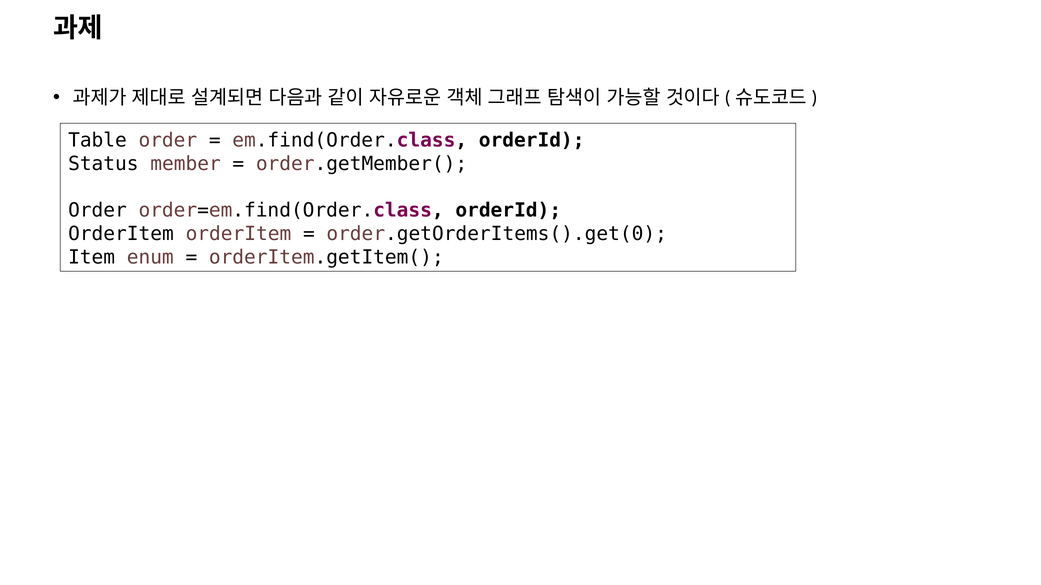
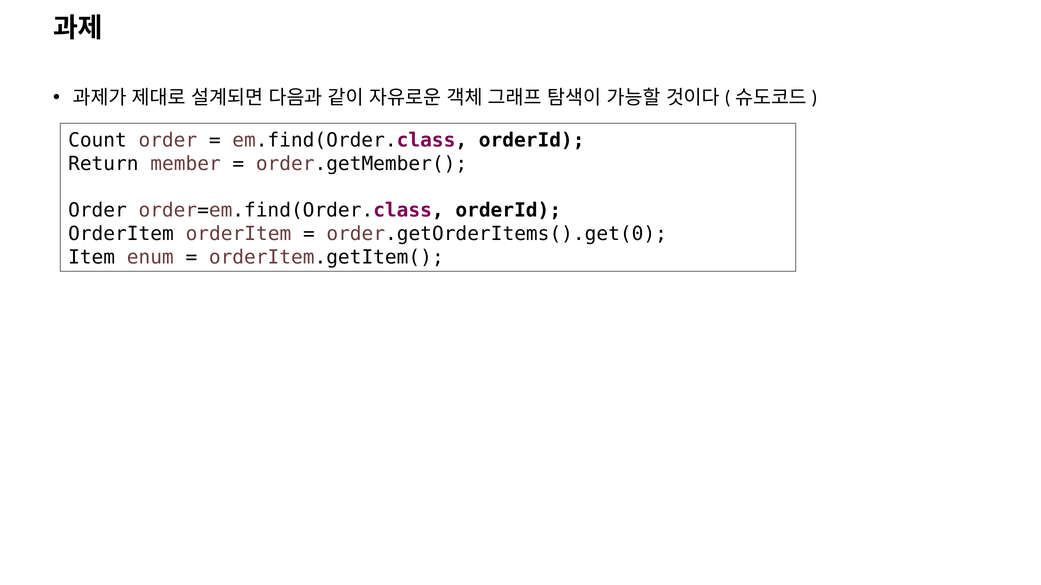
Table: Table -> Count (97, 140)
Status: Status -> Return (103, 164)
